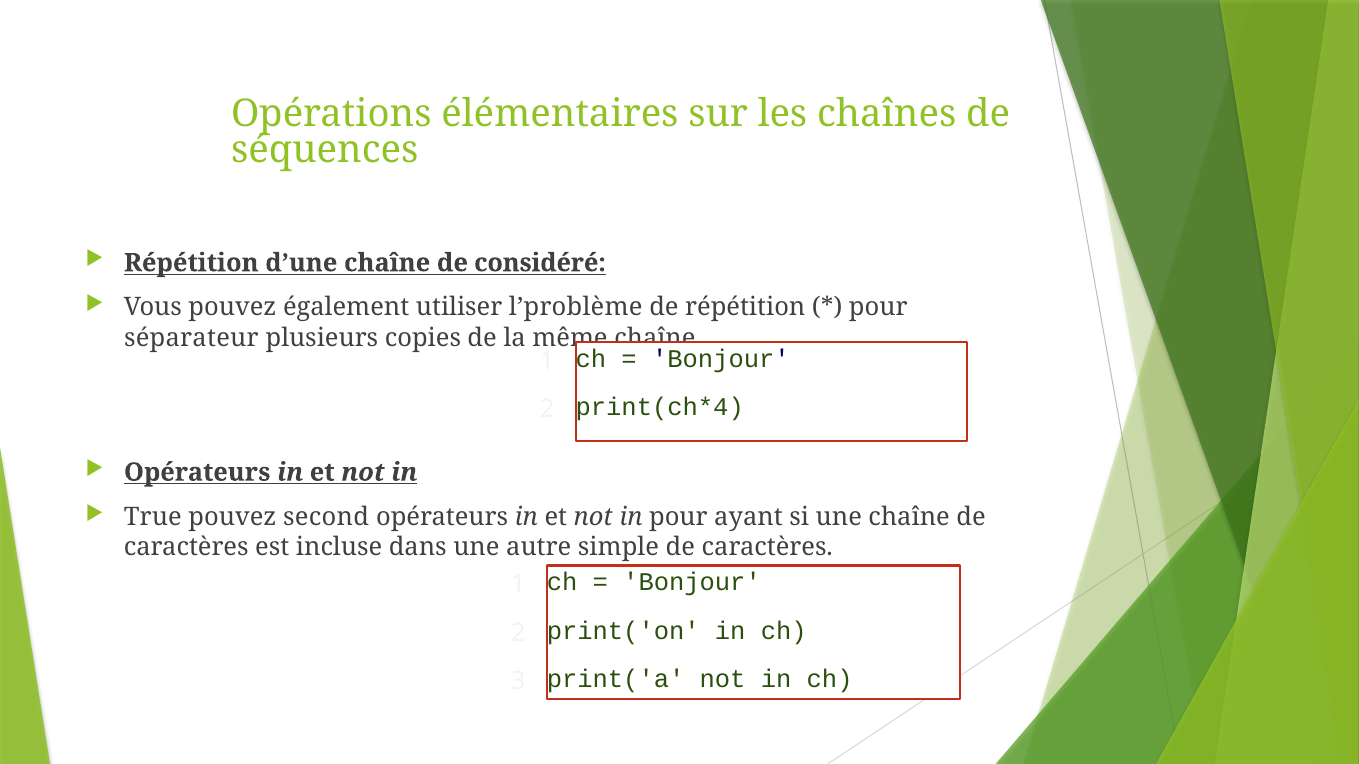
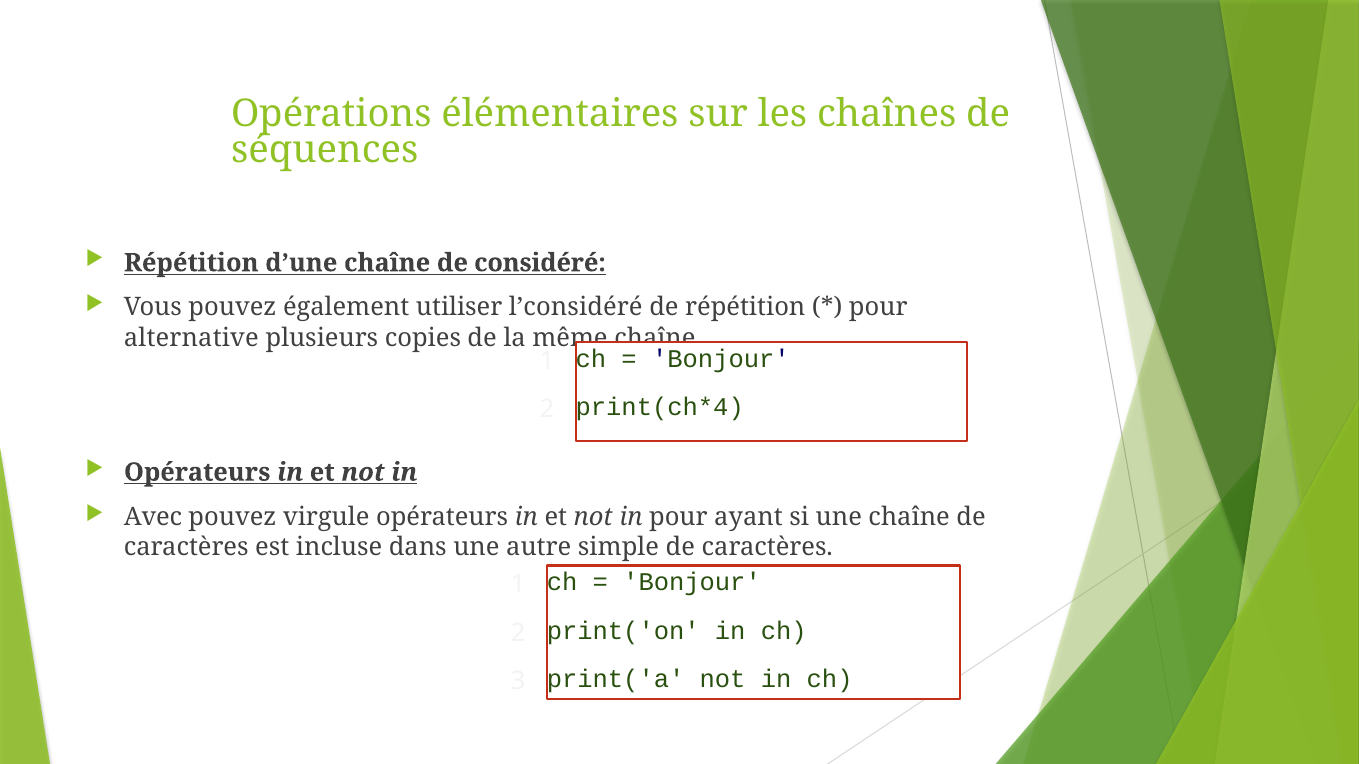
l’problème: l’problème -> l’considéré (576, 308)
séparateur: séparateur -> alternative (191, 338)
True: True -> Avec (153, 517)
second: second -> virgule (326, 517)
